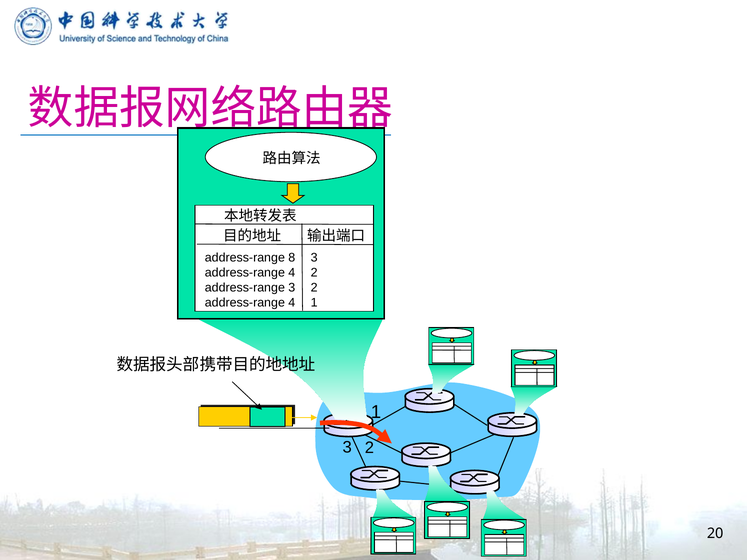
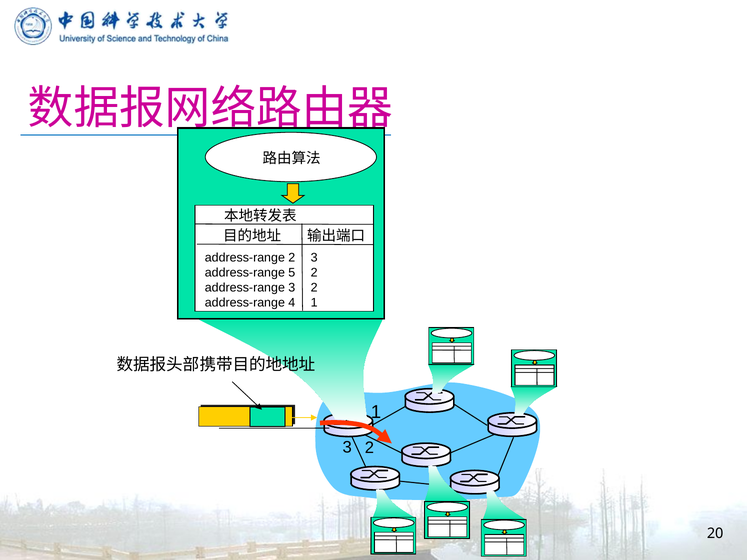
address-range 8: 8 -> 2 (292, 258)
4: 4 -> 5 (292, 273)
